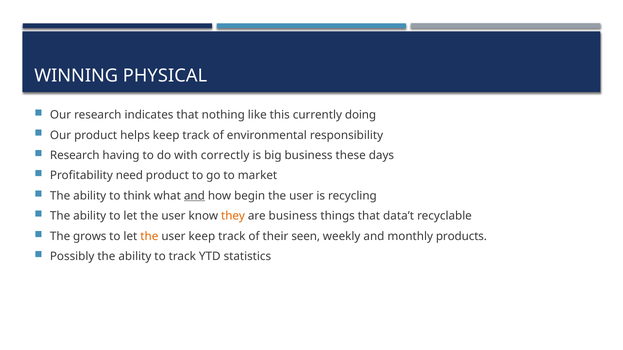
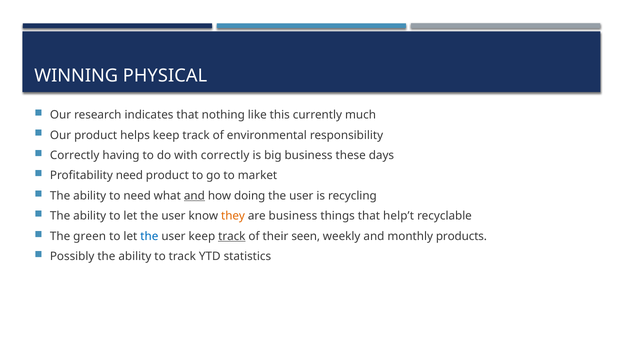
doing: doing -> much (360, 115)
Research: Research -> Correctly (75, 156)
to think: think -> need (137, 196)
begin: begin -> doing (250, 196)
data’t: data’t -> help’t (399, 216)
grows: grows -> green (90, 237)
the colour: orange -> blue (149, 237)
track underline: none -> present (232, 237)
